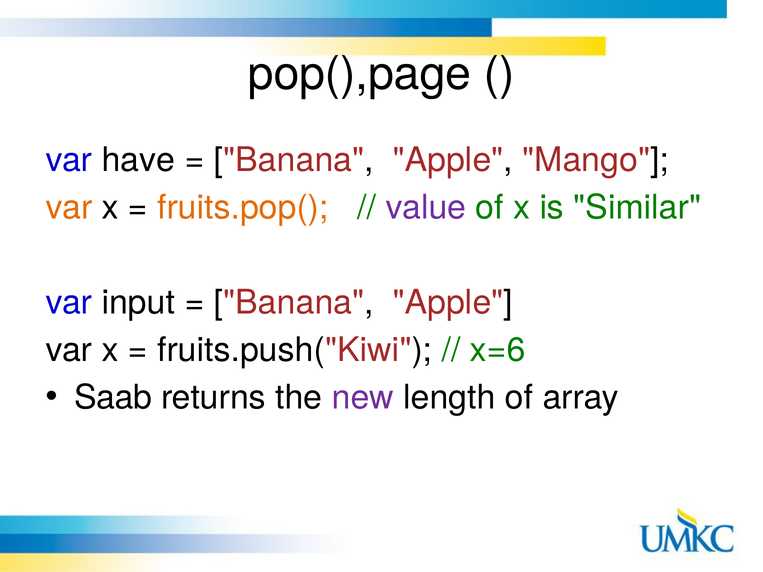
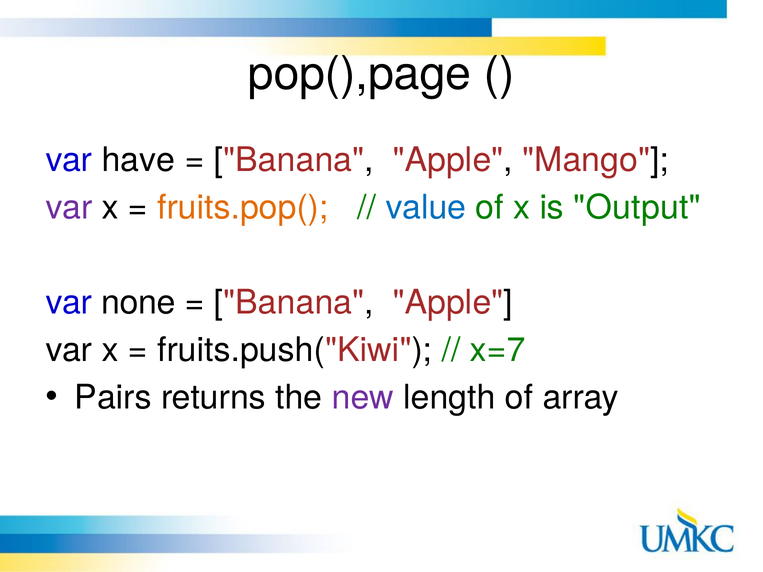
var colour: orange -> purple (69, 208)
value colour: purple -> blue (426, 208)
Similar: Similar -> Output (637, 208)
input: input -> none (139, 303)
x=6: x=6 -> x=7 (498, 350)
Saab: Saab -> Pairs (113, 398)
